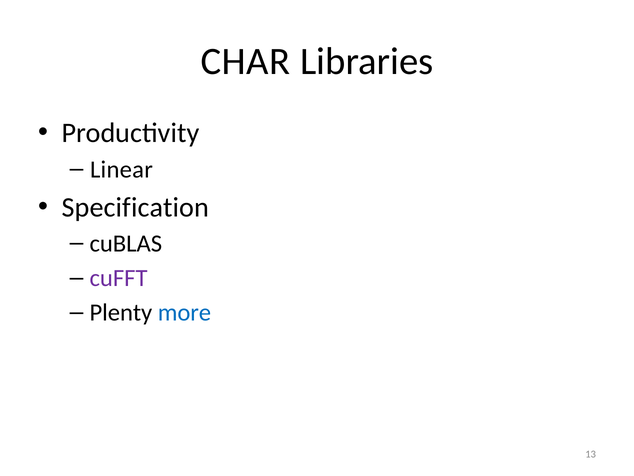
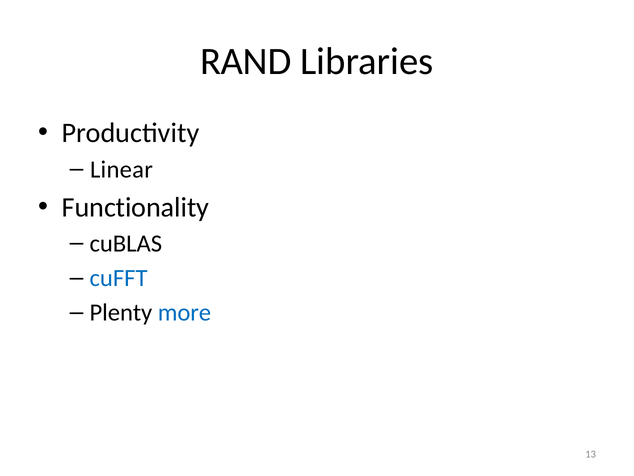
CHAR: CHAR -> RAND (246, 61)
Specification: Specification -> Functionality (135, 207)
cuFFT colour: purple -> blue (119, 278)
